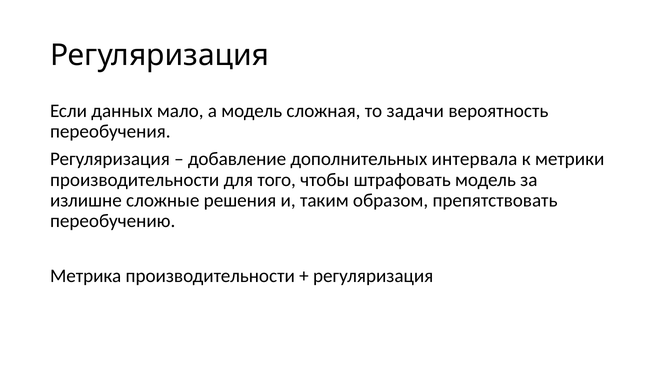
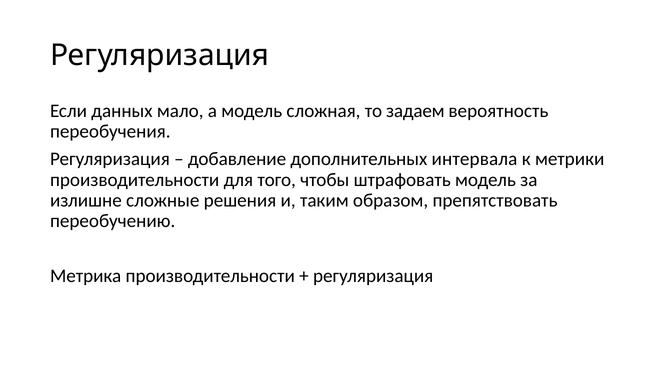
задачи: задачи -> задаем (415, 111)
